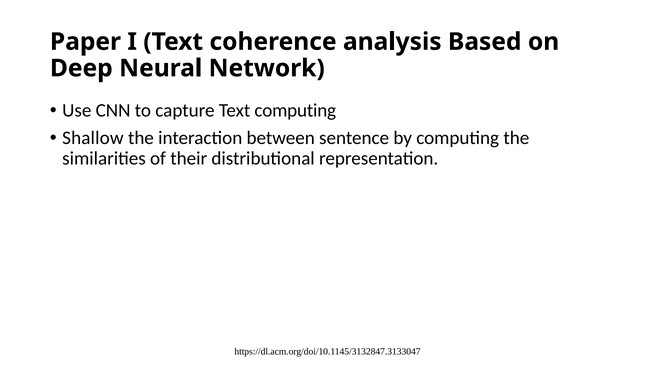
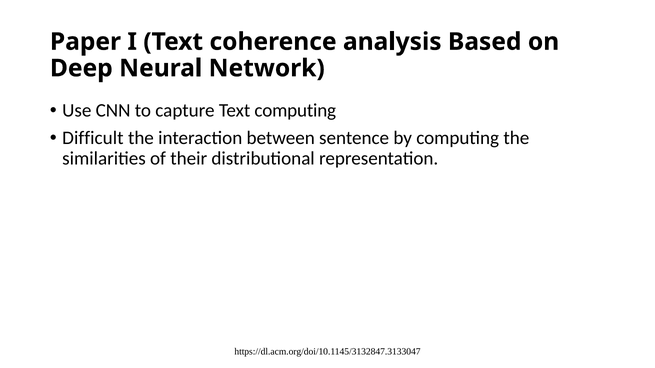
Shallow: Shallow -> Difficult (93, 138)
